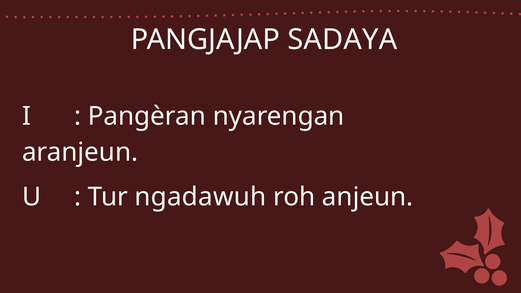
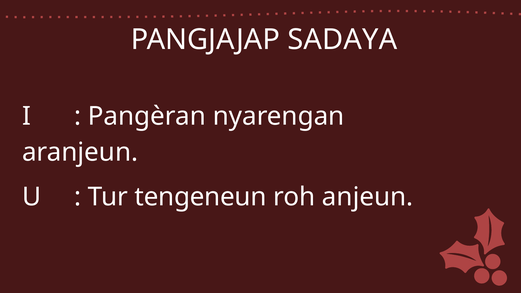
ngadawuh: ngadawuh -> tengeneun (201, 197)
